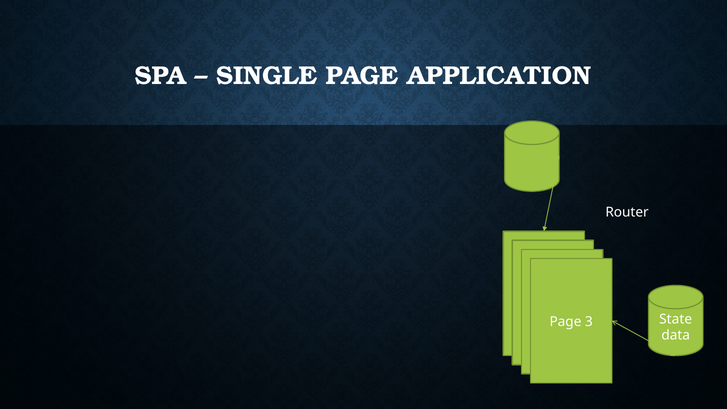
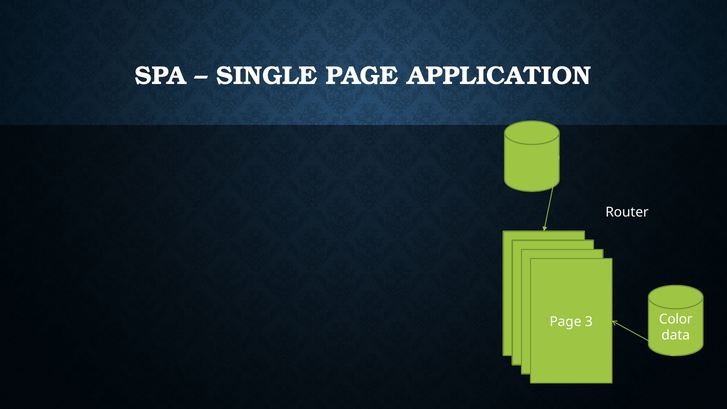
State: State -> Color (676, 319)
